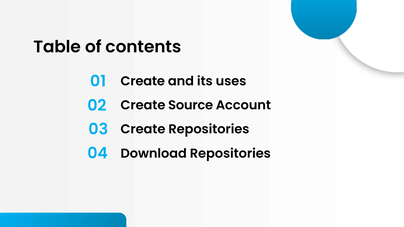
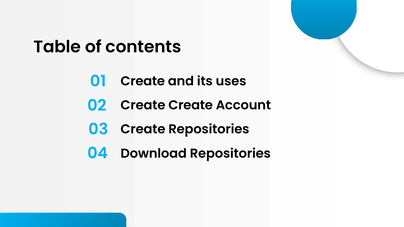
Create Source: Source -> Create (191, 105)
